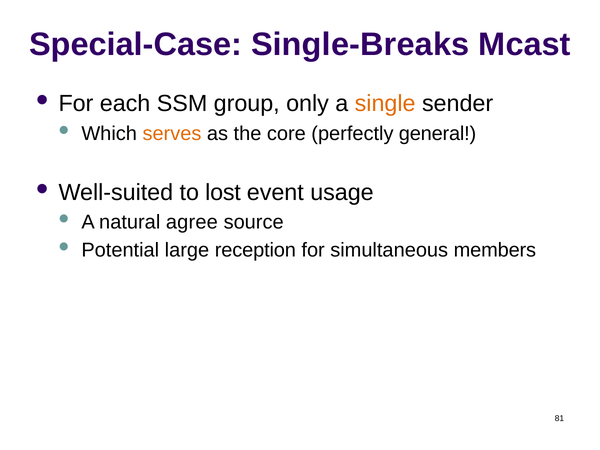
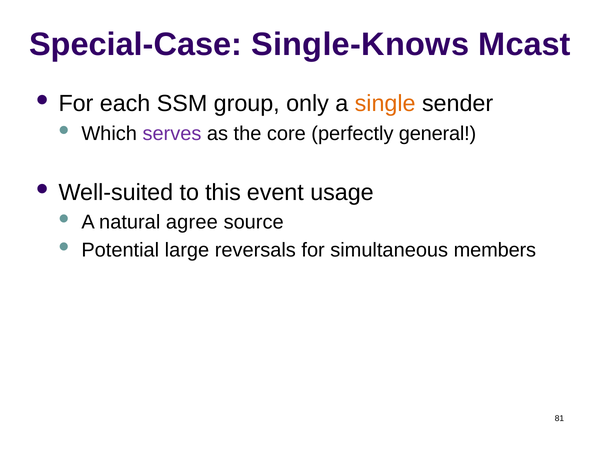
Single-Breaks: Single-Breaks -> Single-Knows (360, 45)
serves colour: orange -> purple (172, 133)
lost: lost -> this (223, 192)
reception: reception -> reversals (255, 250)
